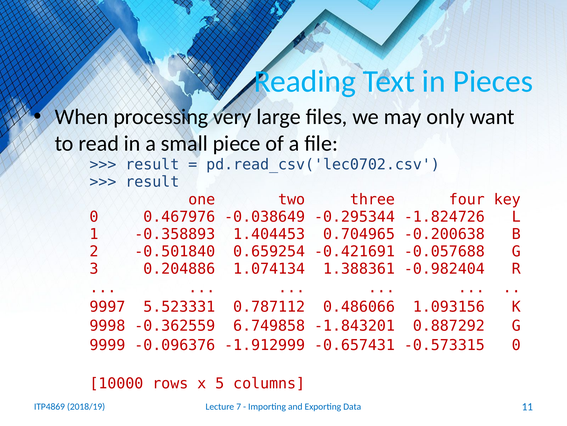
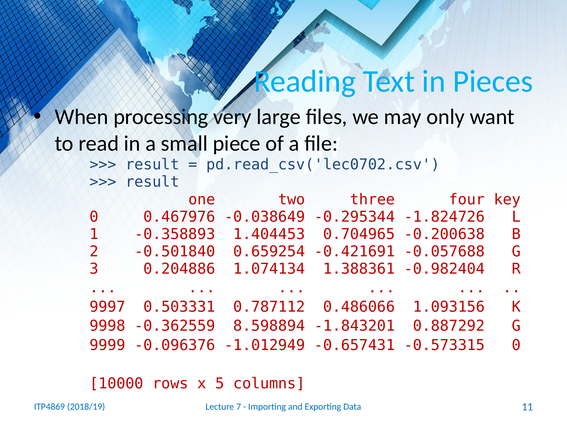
5.523331: 5.523331 -> 0.503331 (179, 306)
6.749858: 6.749858 -> 8.598894 (269, 325)
-1.912999: -1.912999 -> -1.012949 (265, 344)
